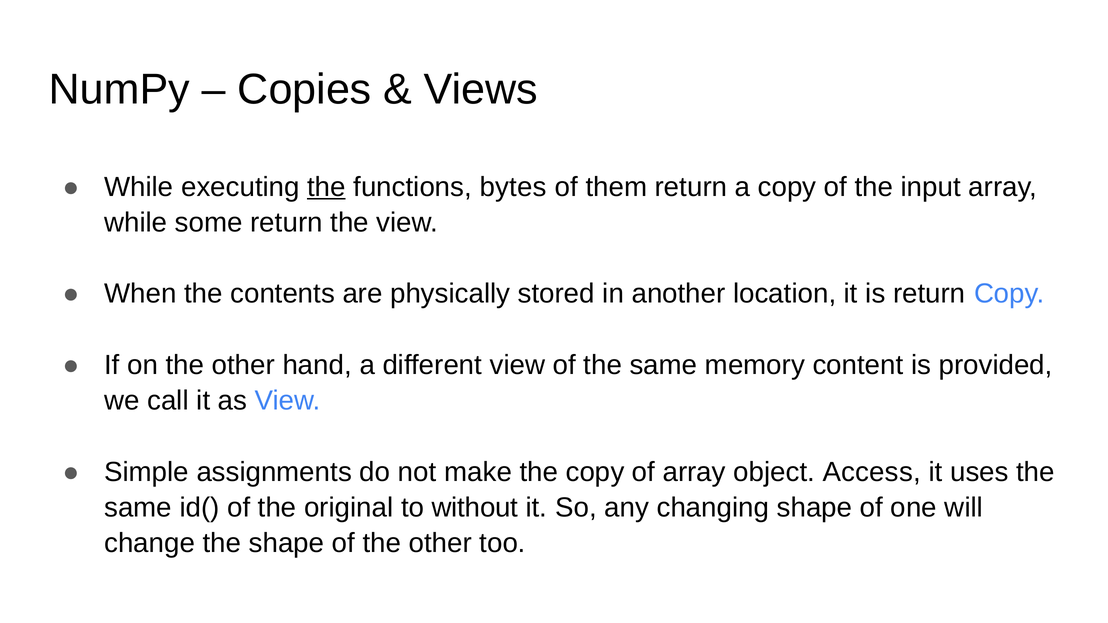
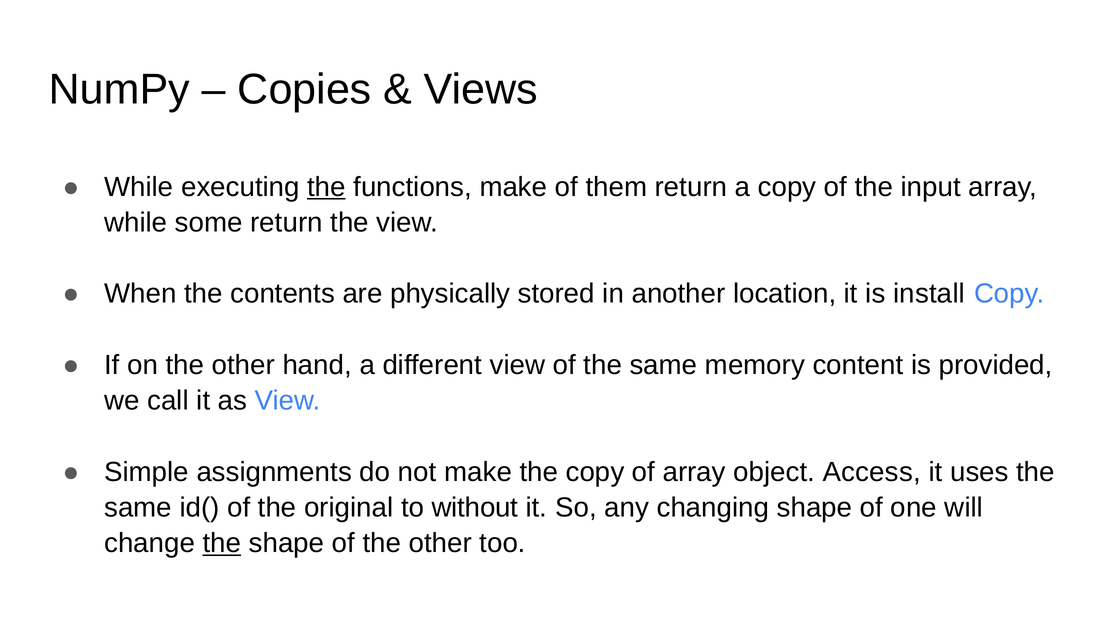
functions bytes: bytes -> make (513, 187)
is return: return -> install (929, 294)
the underline: none -> present (222, 543)
